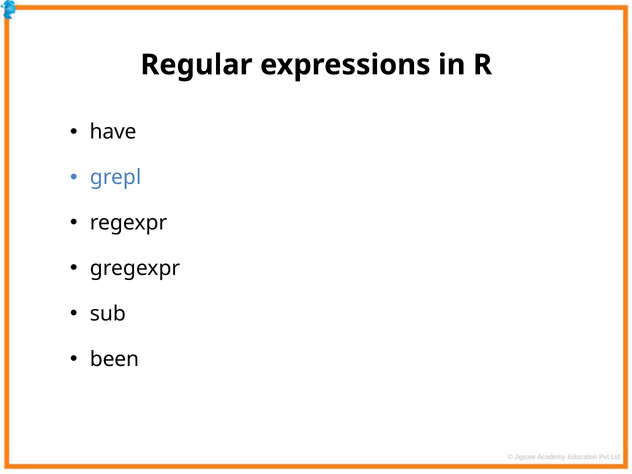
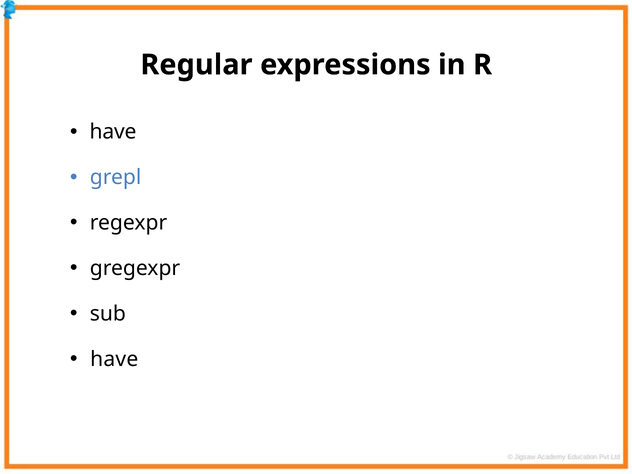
been: been -> have (114, 359)
